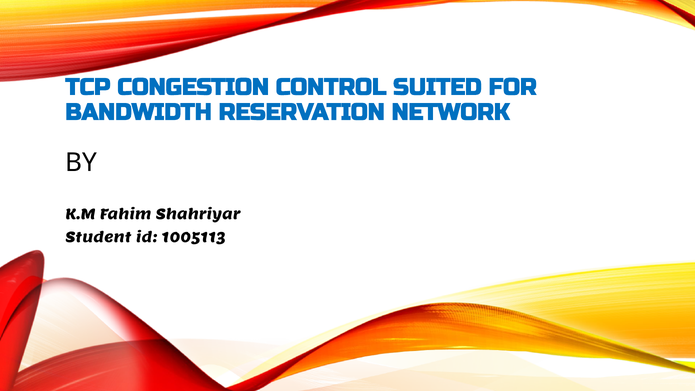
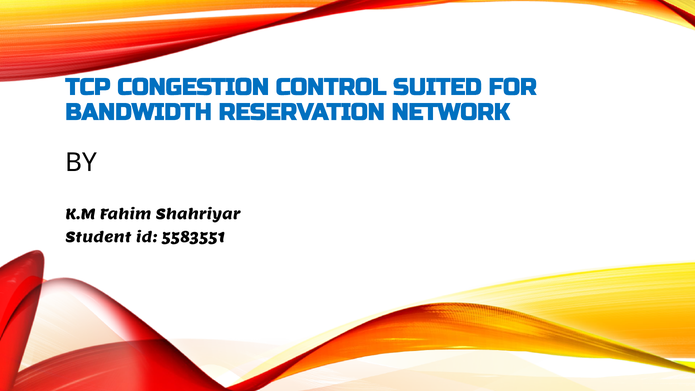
1005113: 1005113 -> 5583551 (194, 237)
